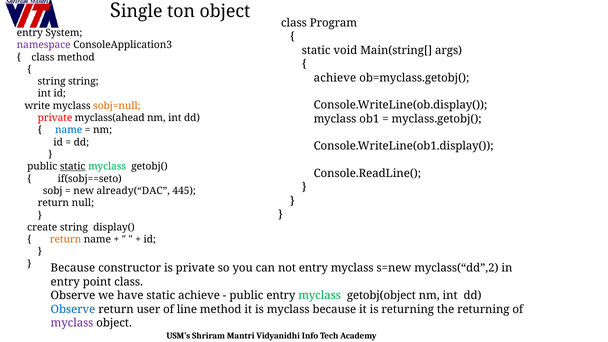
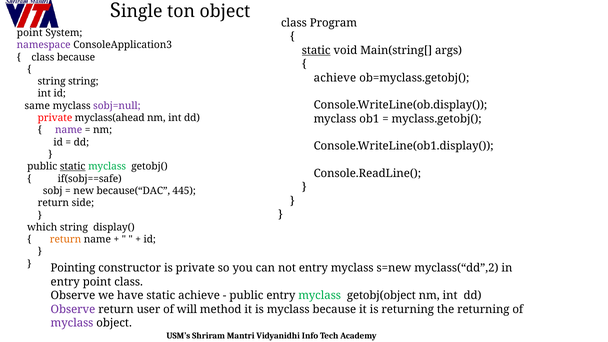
entry: entry -> point (30, 33)
static underline: none -> present (316, 50)
class method: method -> because (76, 57)
write: write -> same (37, 106)
sobj=null colour: orange -> purple (117, 106)
name colour: blue -> purple (69, 130)
if(sobj==seto: if(sobj==seto -> if(sobj==safe (90, 179)
already(“DAC: already(“DAC -> because(“DAC (133, 191)
null: null -> side (83, 203)
create: create -> which (42, 227)
Because: Because -> Pointing (73, 268)
Observe colour: blue -> purple (73, 309)
line: line -> will (187, 309)
